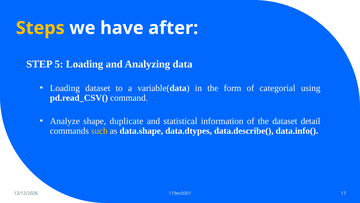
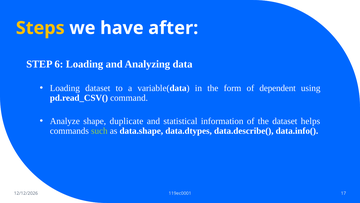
5: 5 -> 6 (59, 64)
categorial: categorial -> dependent (278, 88)
detail: detail -> helps (310, 121)
such colour: yellow -> light green (99, 131)
